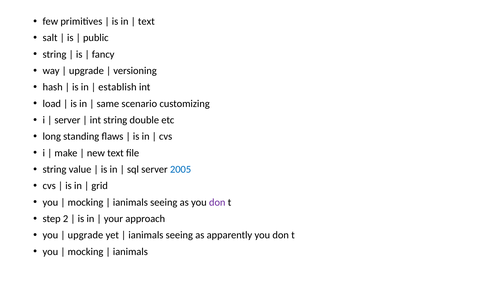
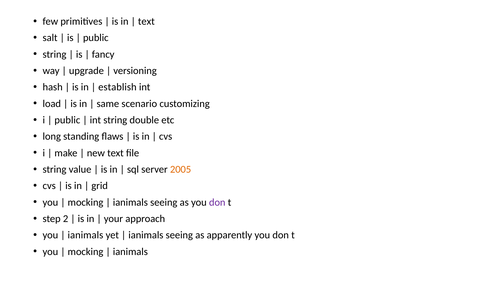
server: server -> public (67, 120)
2005 colour: blue -> orange (181, 169)
upgrade: upgrade -> ianimals (85, 235)
